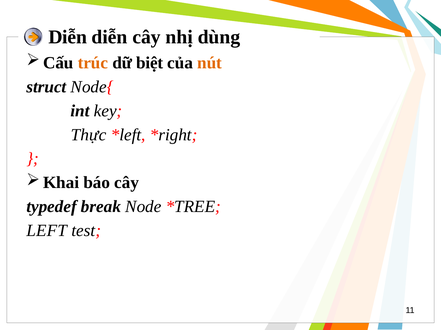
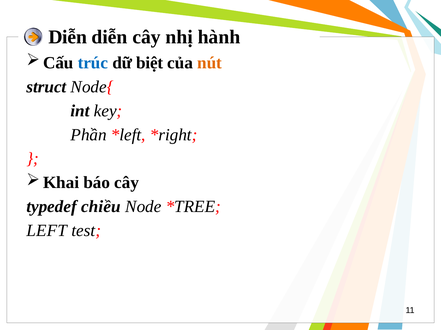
dùng: dùng -> hành (219, 37)
trúc colour: orange -> blue (93, 63)
Thực: Thực -> Phần (89, 135)
break: break -> chiều (101, 207)
